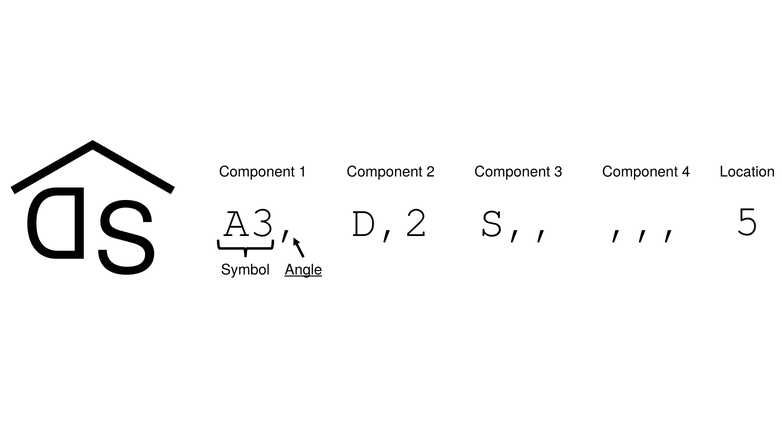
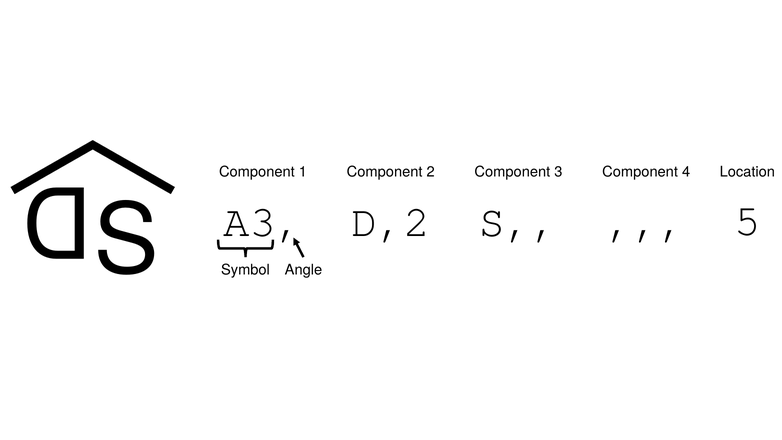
Angle underline: present -> none (303, 270)
